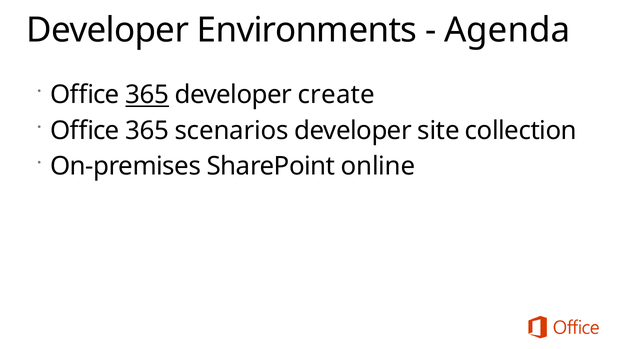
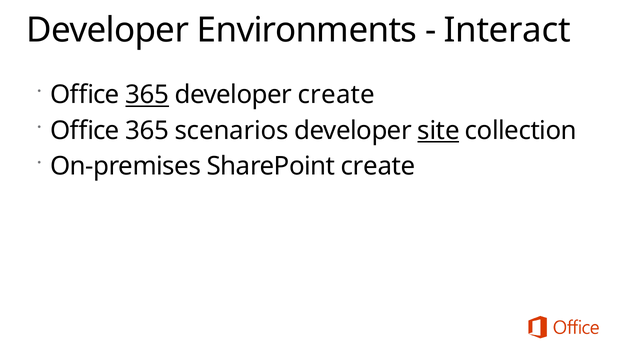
Agenda: Agenda -> Interact (507, 30)
site underline: none -> present (438, 131)
SharePoint online: online -> create (378, 166)
